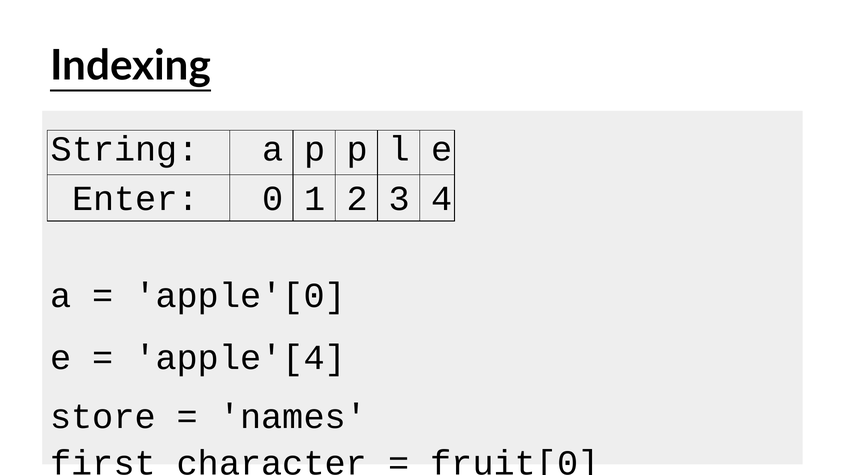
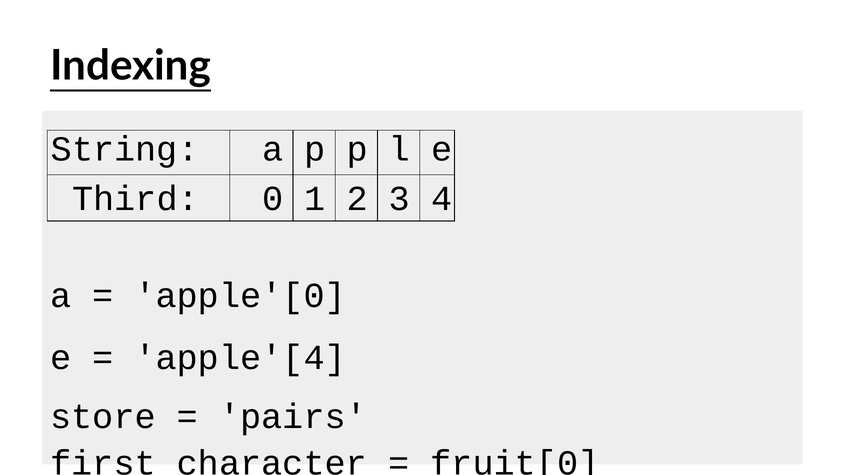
Enter: Enter -> Third (135, 199)
names: names -> pairs (293, 417)
